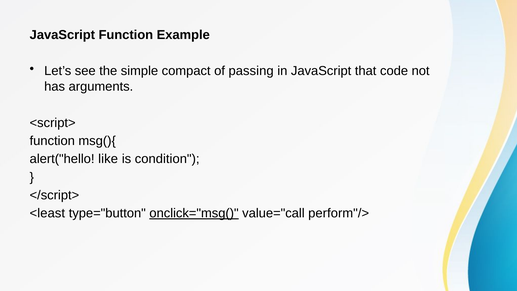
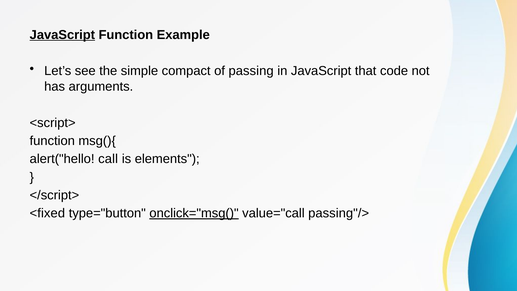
JavaScript underline: none -> present (62, 35)
like: like -> call (108, 159)
condition: condition -> elements (167, 159)
<least: <least -> <fixed (47, 213)
perform"/>: perform"/> -> passing"/> (339, 213)
